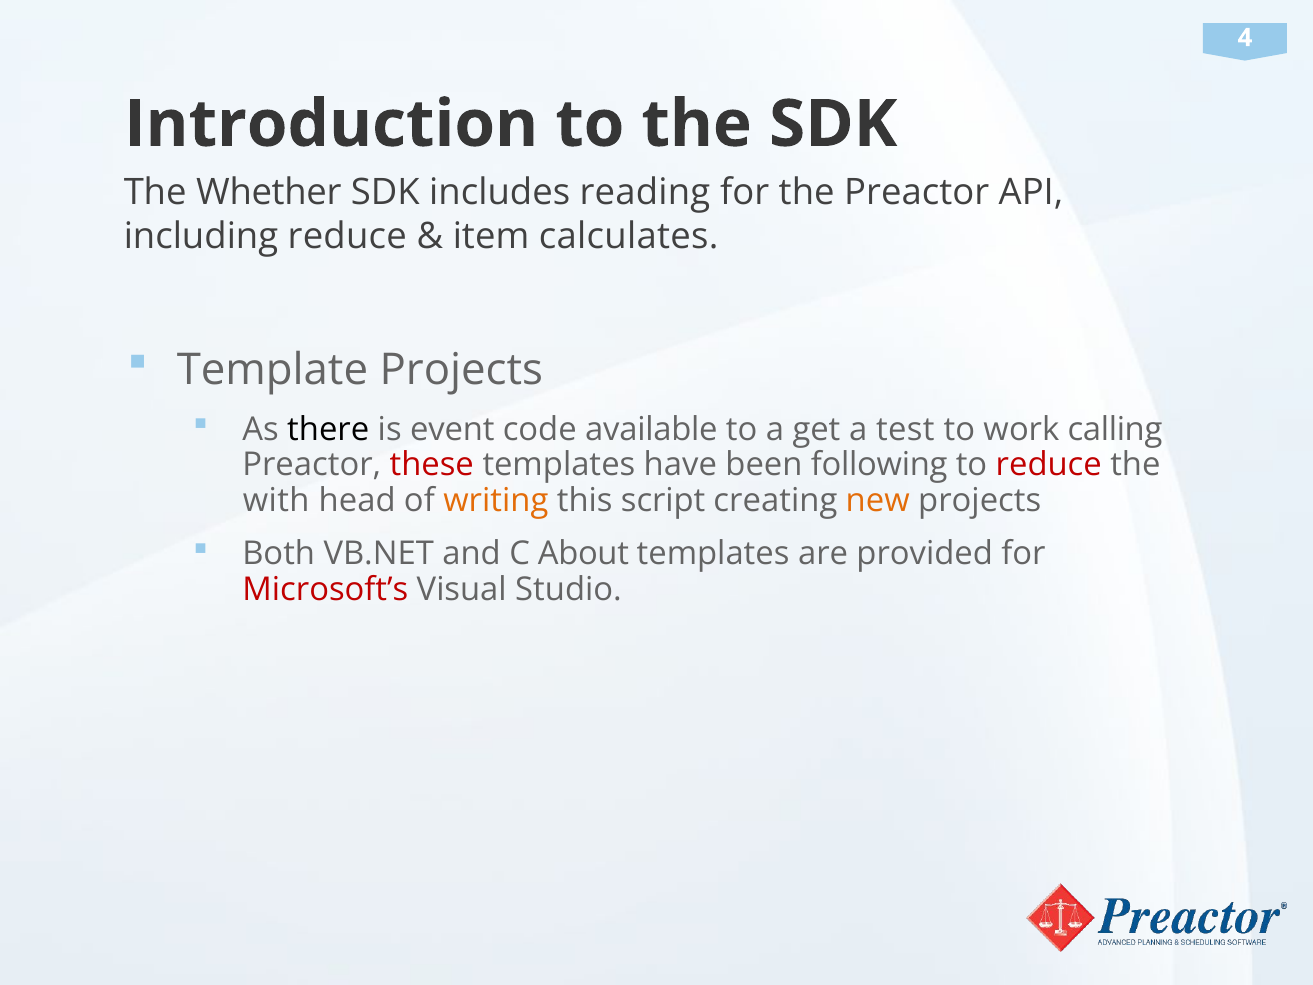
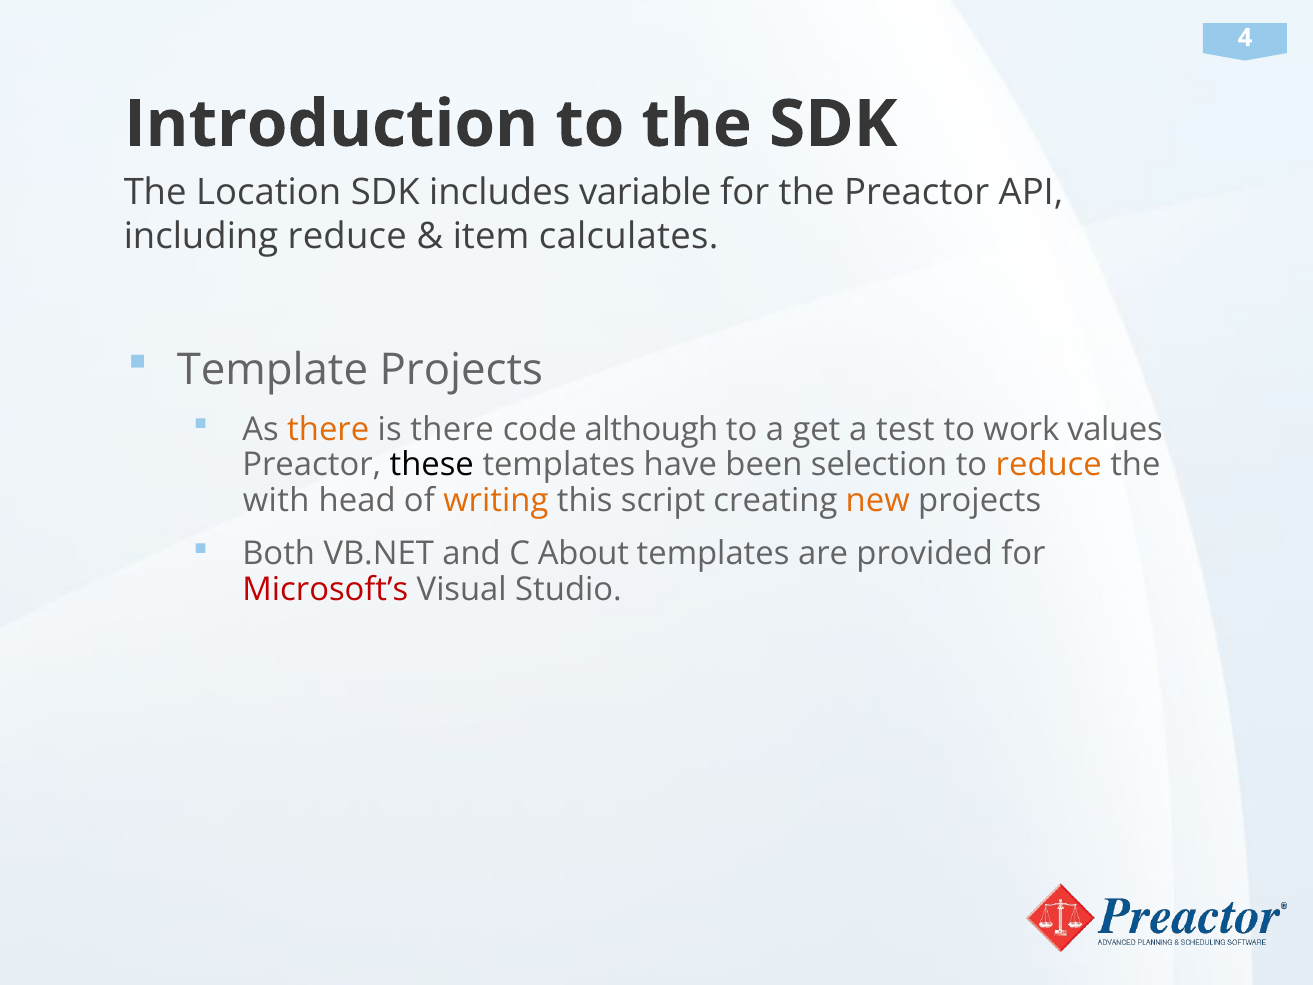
Whether: Whether -> Location (269, 193)
reading: reading -> variable (645, 193)
there colour: black -> orange (328, 429)
is event: event -> there (452, 429)
available: available -> although (651, 429)
calling: calling -> values (1115, 429)
these colour: red -> black (432, 465)
following: following -> selection (879, 465)
reduce colour: red -> orange (1049, 465)
